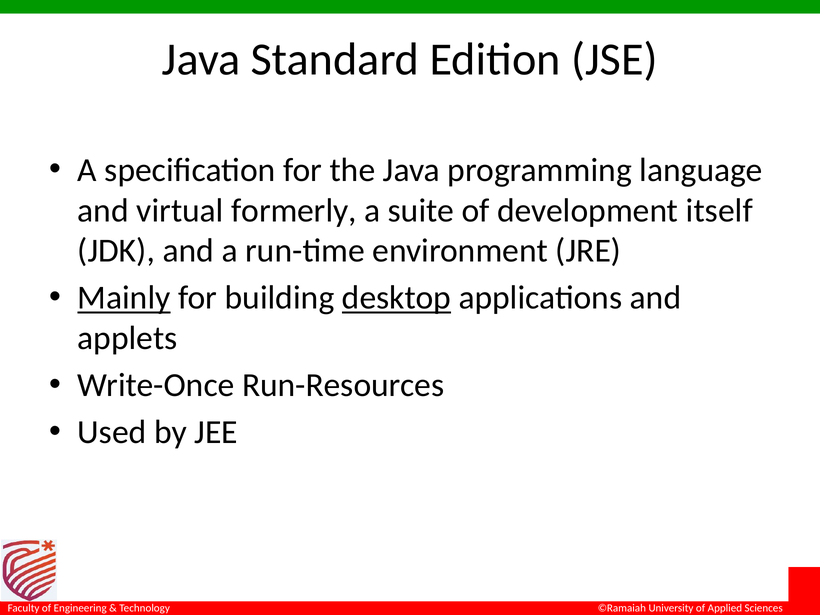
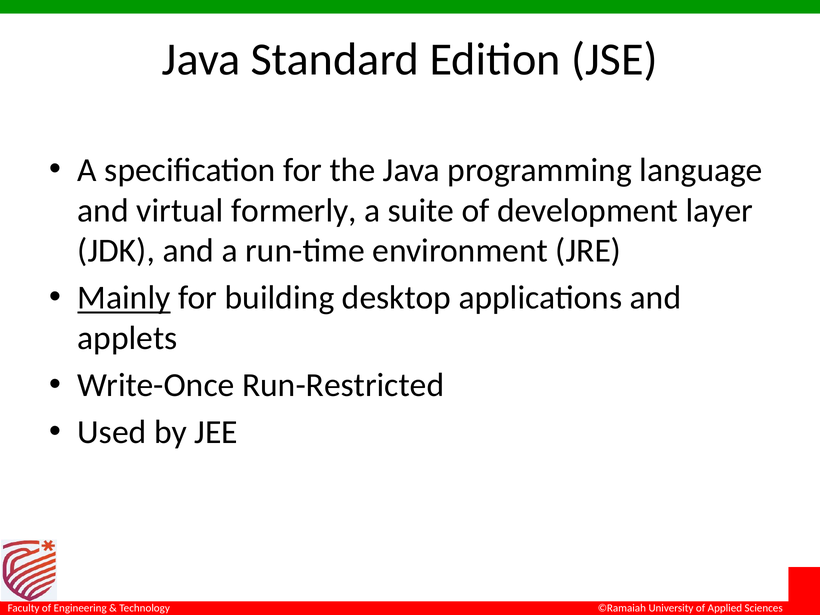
itself: itself -> layer (719, 210)
desktop underline: present -> none (396, 298)
Run-Resources: Run-Resources -> Run-Restricted (343, 385)
